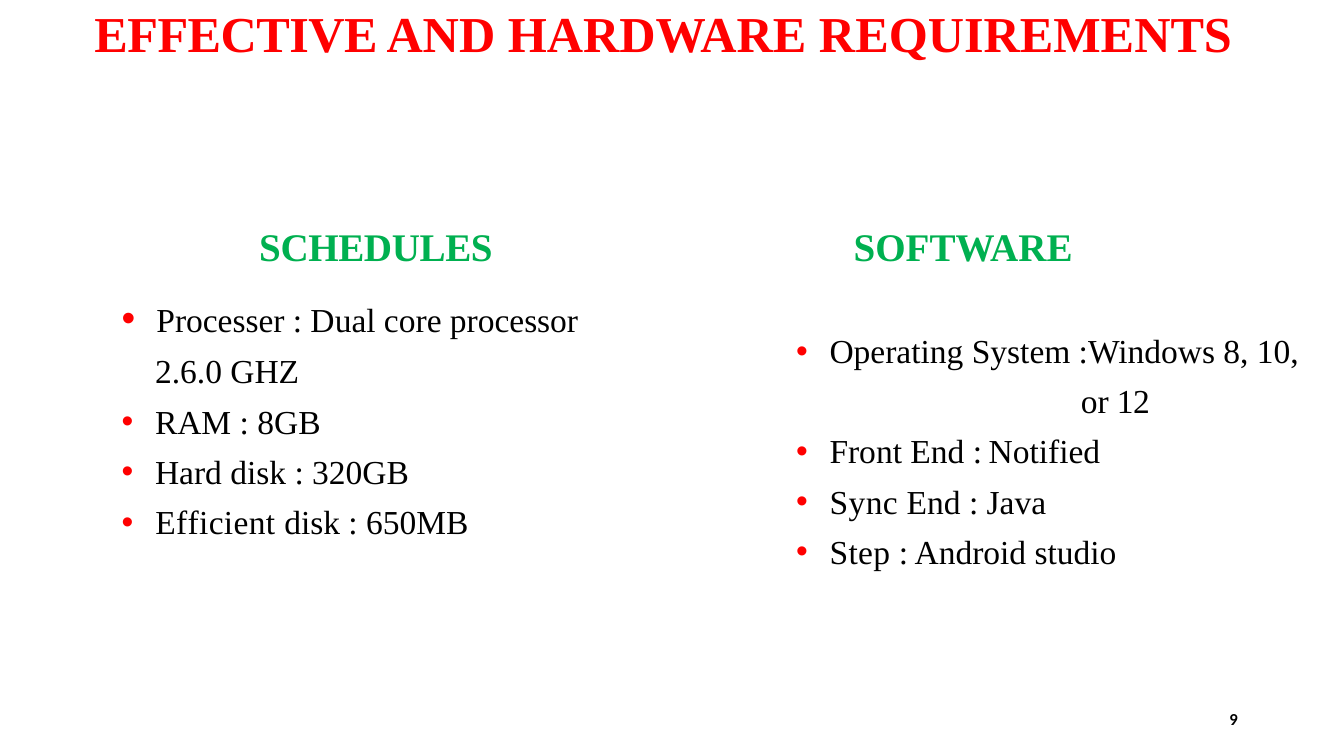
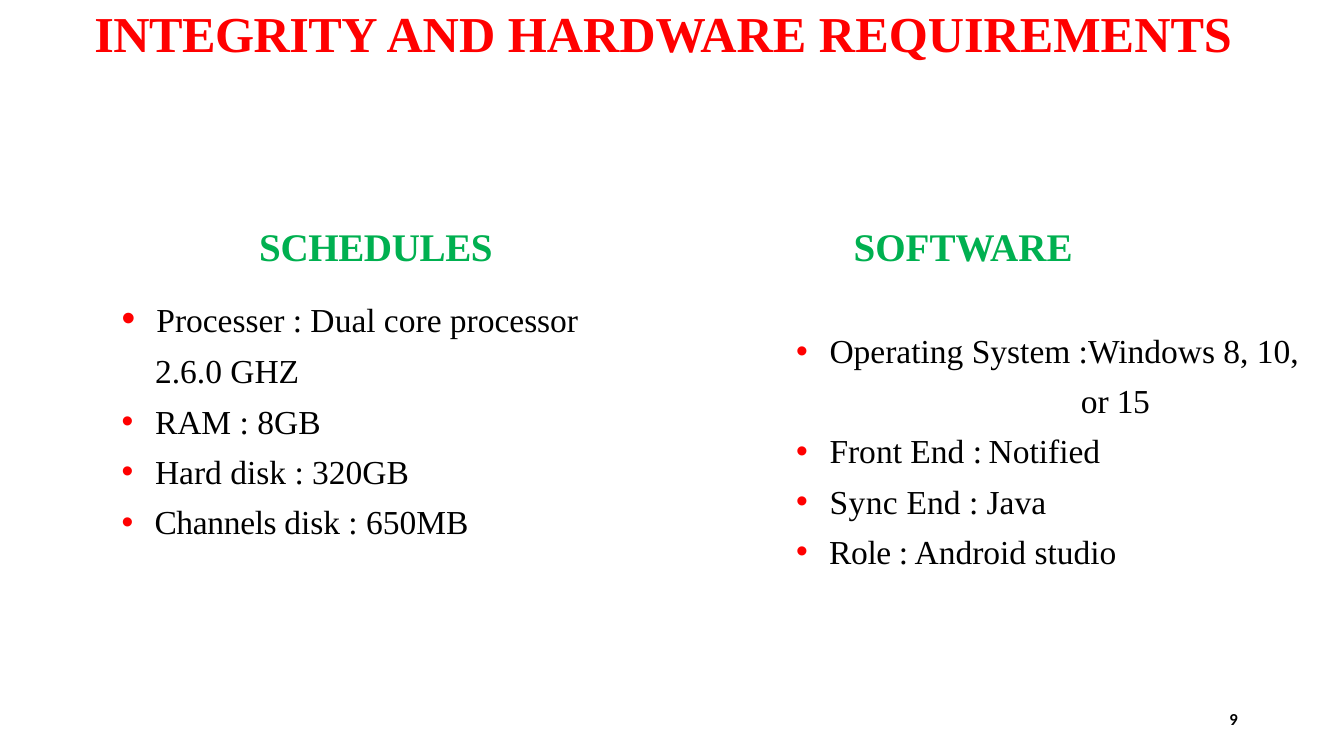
EFFECTIVE: EFFECTIVE -> INTEGRITY (236, 36)
12: 12 -> 15 (1133, 403)
Efficient: Efficient -> Channels (216, 523)
Step: Step -> Role (860, 553)
